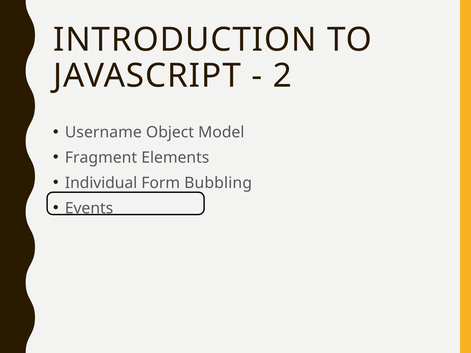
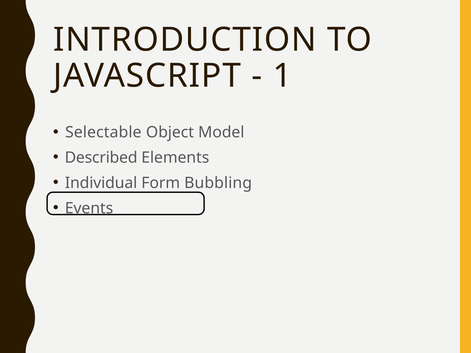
2: 2 -> 1 (282, 76)
Username: Username -> Selectable (103, 133)
Fragment: Fragment -> Described (101, 158)
